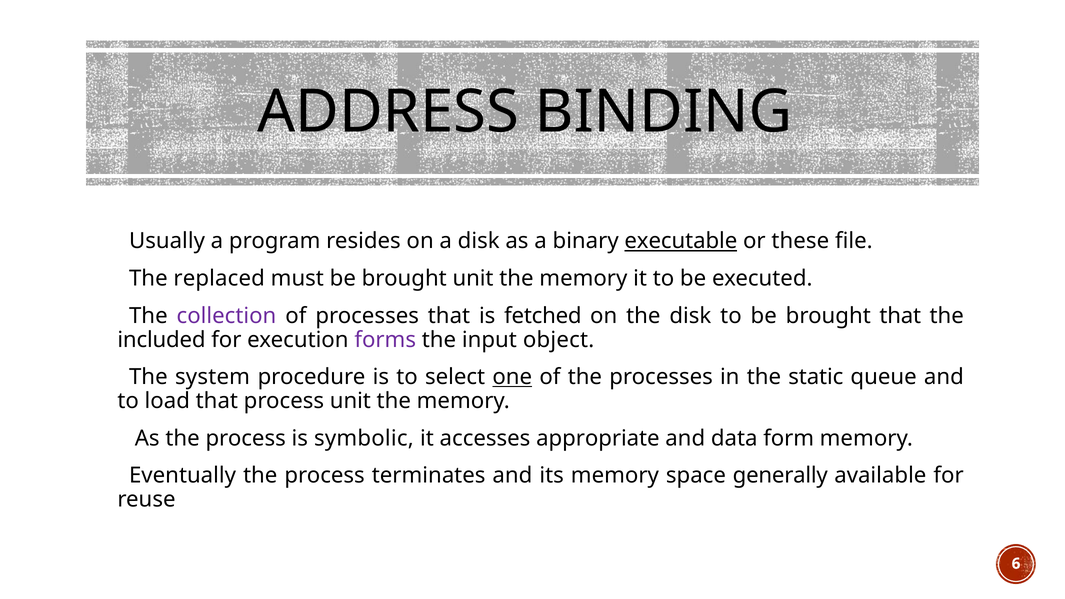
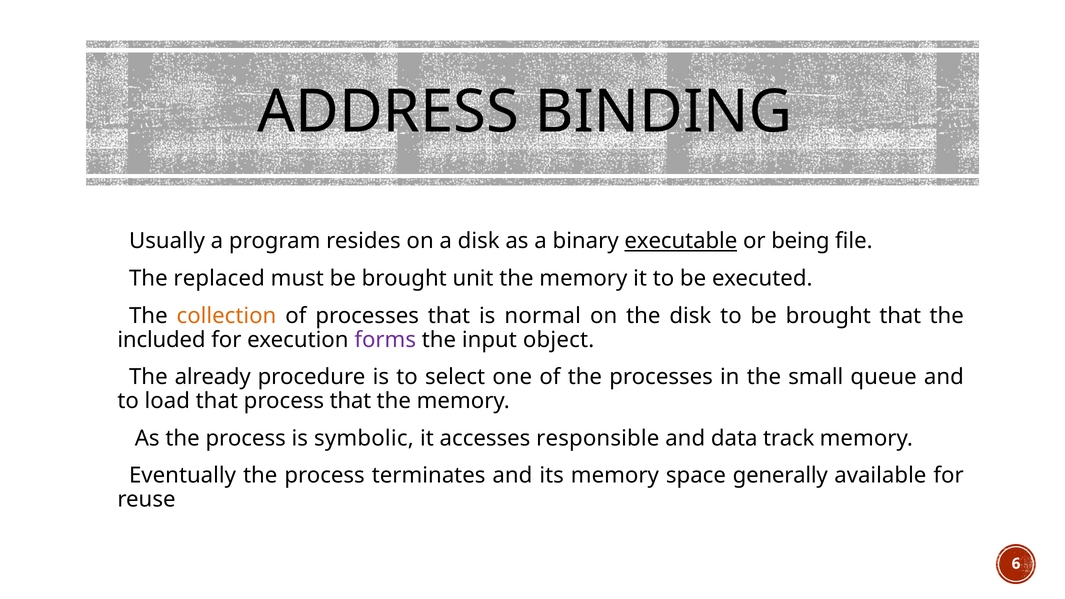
these: these -> being (800, 241)
collection colour: purple -> orange (226, 316)
fetched: fetched -> normal (543, 316)
system: system -> already (213, 377)
one underline: present -> none (512, 377)
static: static -> small (816, 377)
process unit: unit -> that (350, 401)
appropriate: appropriate -> responsible (598, 438)
form: form -> track (789, 438)
